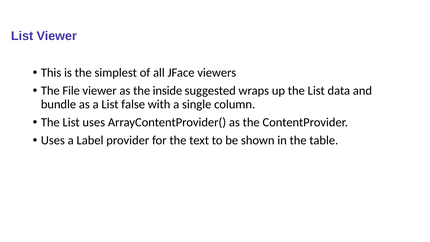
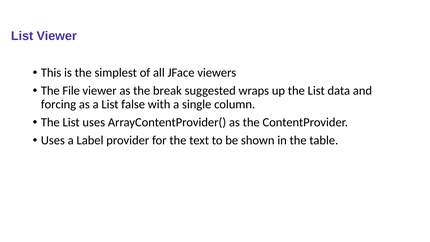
inside: inside -> break (167, 91)
bundle: bundle -> forcing (58, 104)
